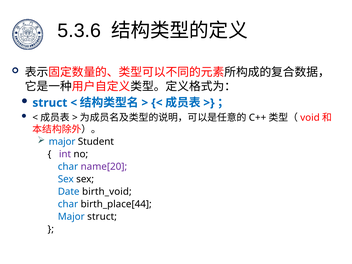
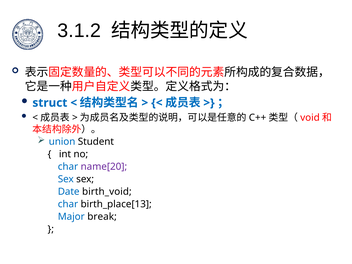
5.3.6: 5.3.6 -> 3.1.2 (79, 31)
major: major -> union (62, 142)
int colour: purple -> black (65, 154)
birth_place[44: birth_place[44 -> birth_place[13 (116, 204)
Major struct: struct -> break (102, 217)
